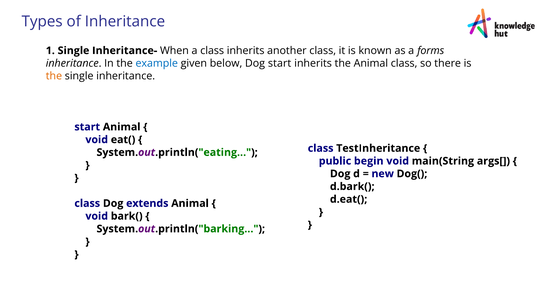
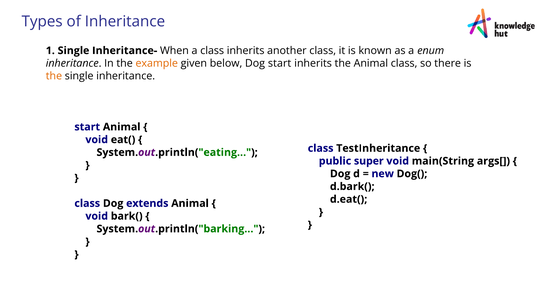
forms: forms -> enum (431, 51)
example colour: blue -> orange (157, 63)
begin: begin -> super (369, 161)
